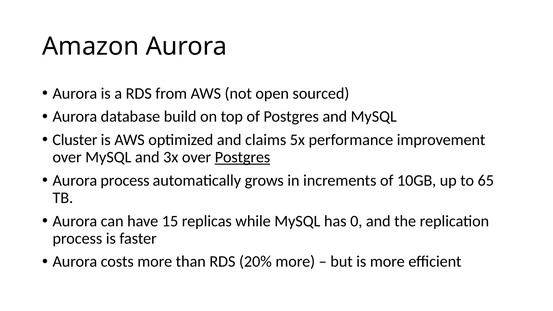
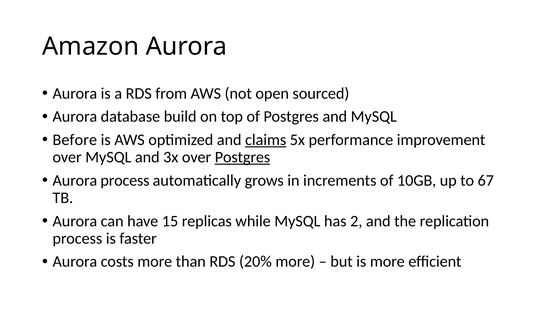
Cluster: Cluster -> Before (75, 140)
claims underline: none -> present (266, 140)
65: 65 -> 67 (486, 180)
0: 0 -> 2 (356, 221)
